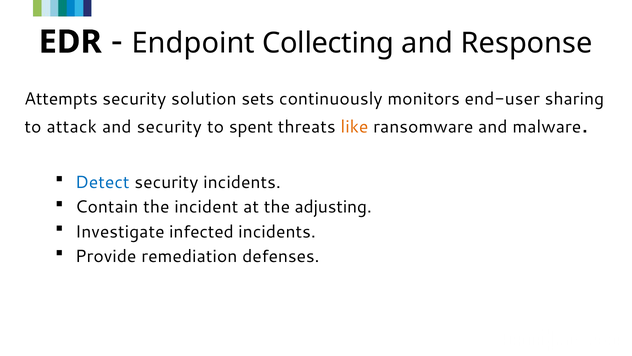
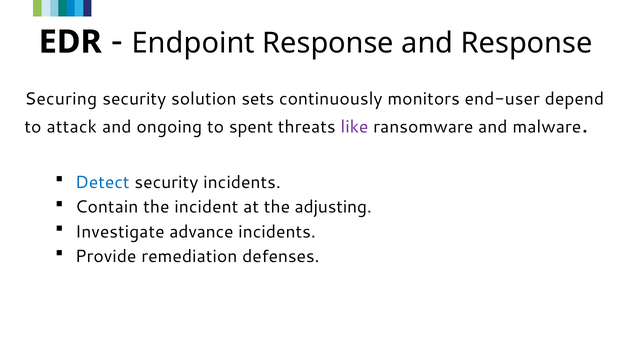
Endpoint Collecting: Collecting -> Response (328, 43)
Attempts: Attempts -> Securing (61, 99)
sharing: sharing -> depend (574, 99)
and security: security -> ongoing (169, 127)
like colour: orange -> purple (354, 127)
infected: infected -> advance (201, 231)
